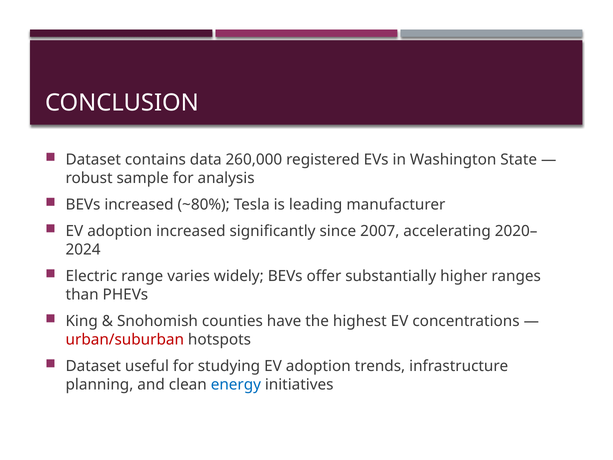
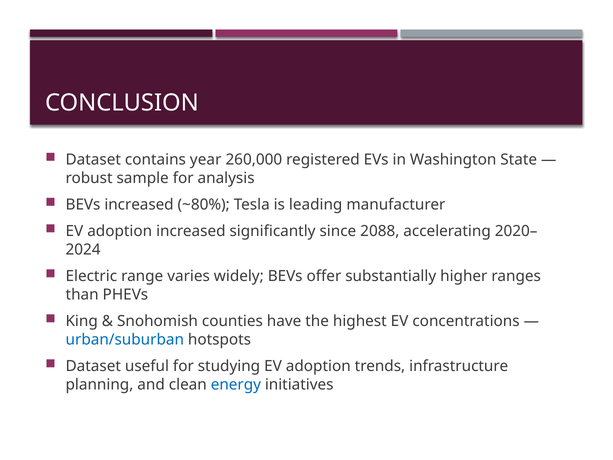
data: data -> year (206, 160)
2007: 2007 -> 2088 (380, 231)
urban/suburban colour: red -> blue (125, 340)
